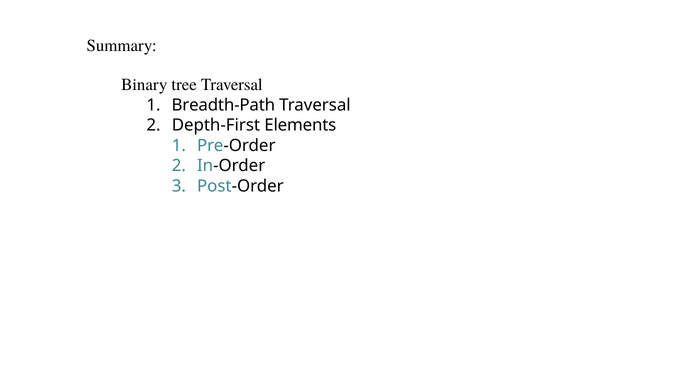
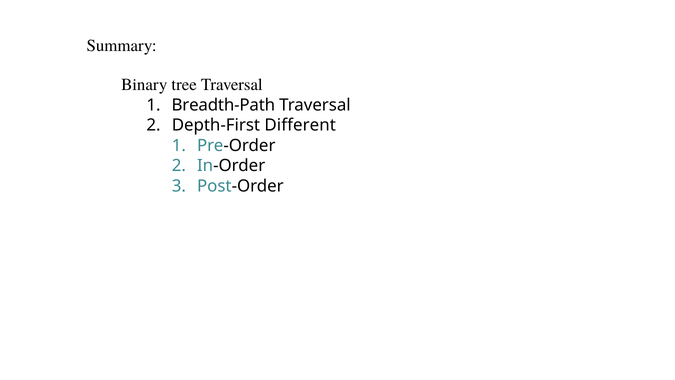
Elements: Elements -> Different (300, 125)
